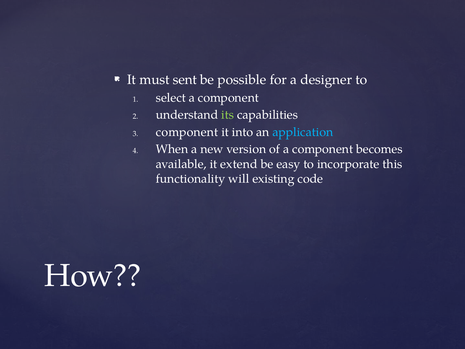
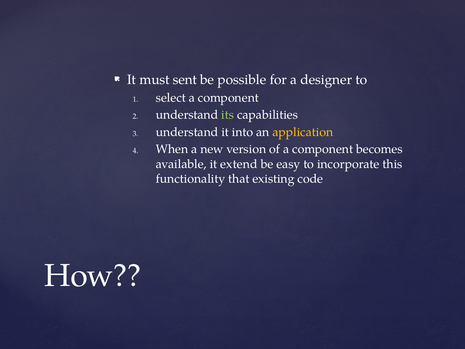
component: component -> understand (187, 132)
application colour: light blue -> yellow (303, 132)
will: will -> that (239, 179)
